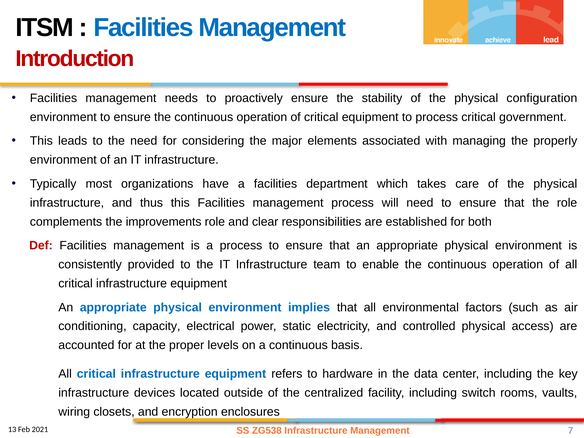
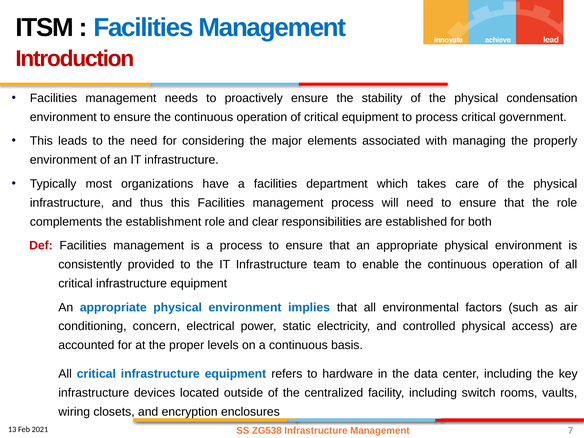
configuration: configuration -> condensation (542, 98)
improvements: improvements -> establishment (164, 222)
capacity: capacity -> concern (156, 326)
